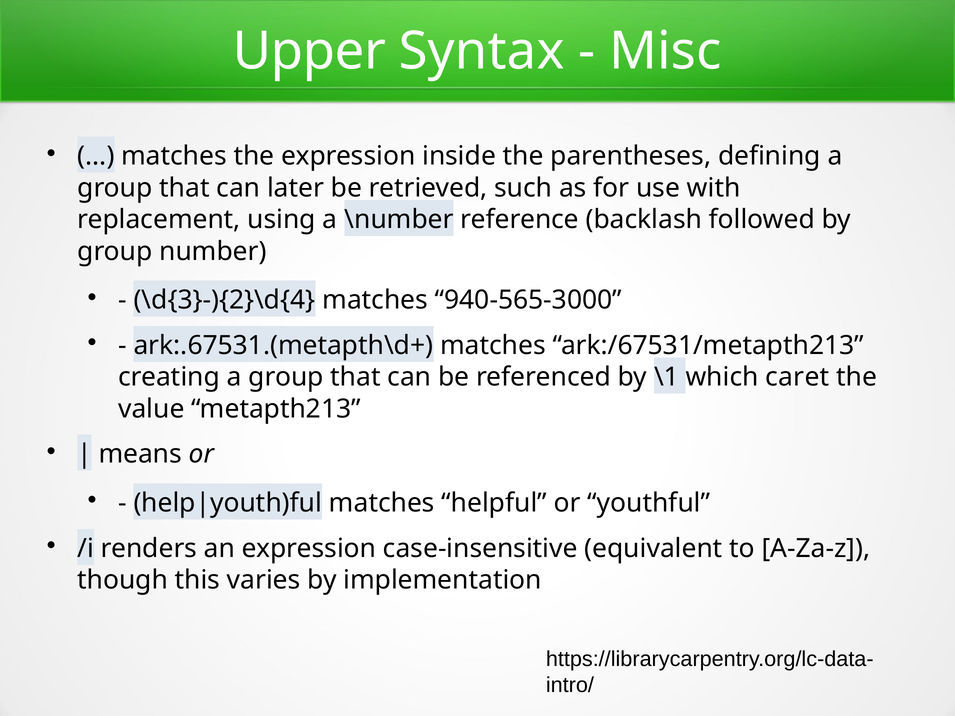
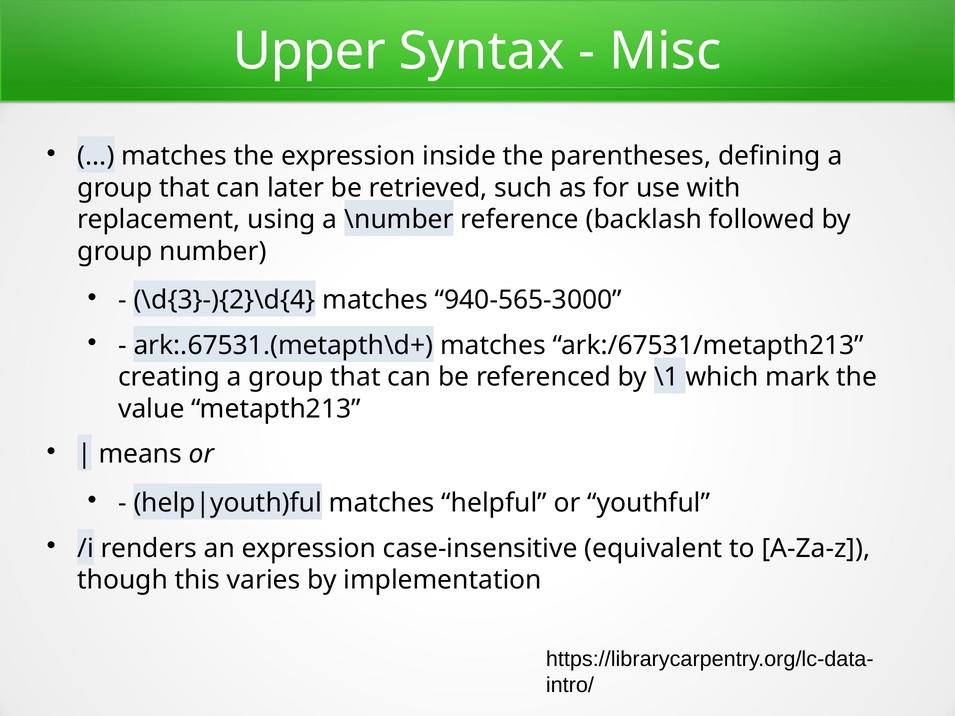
caret: caret -> mark (798, 377)
